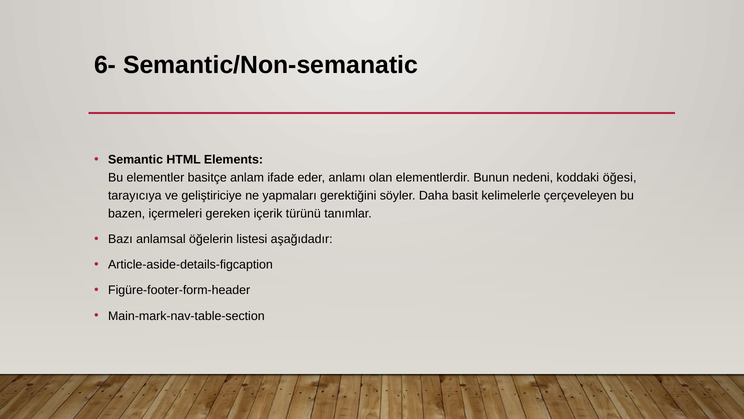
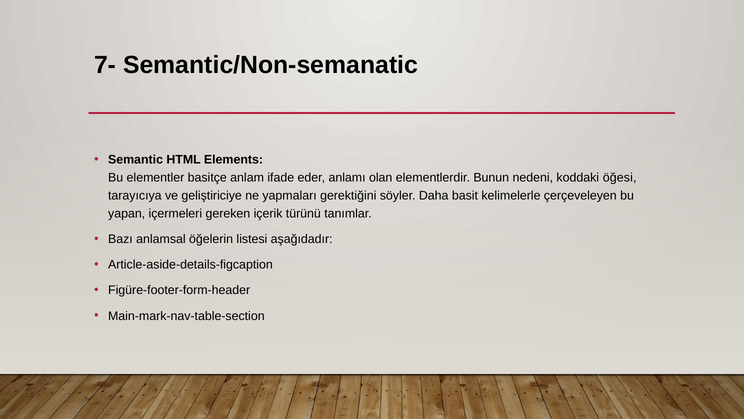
6-: 6- -> 7- (105, 65)
bazen: bazen -> yapan (127, 213)
